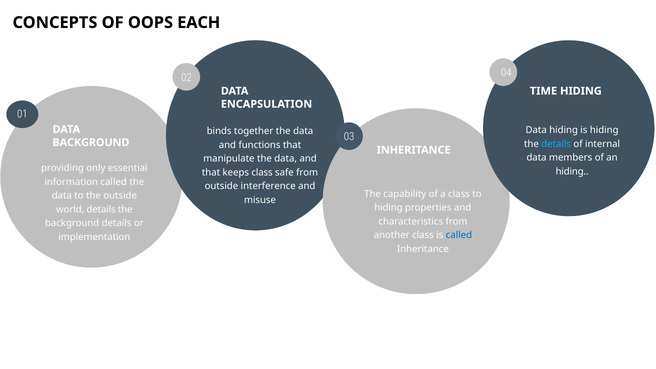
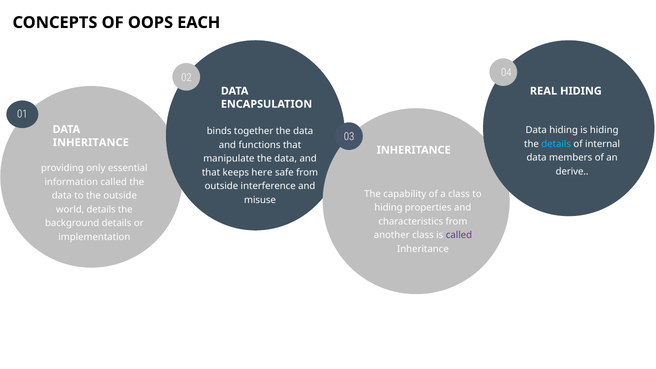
TIME: TIME -> REAL (543, 91)
BACKGROUND: BACKGROUND -> INHERITANCE (91, 142)
hiding: hiding -> derive (572, 172)
keeps class: class -> here (262, 172)
called colour: blue -> purple (459, 235)
